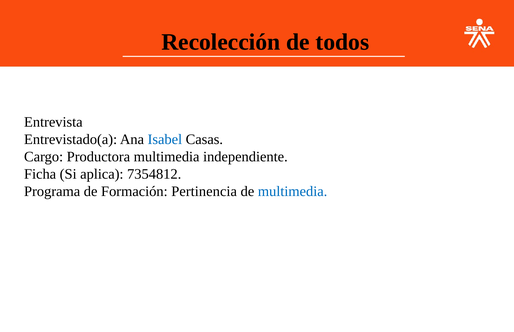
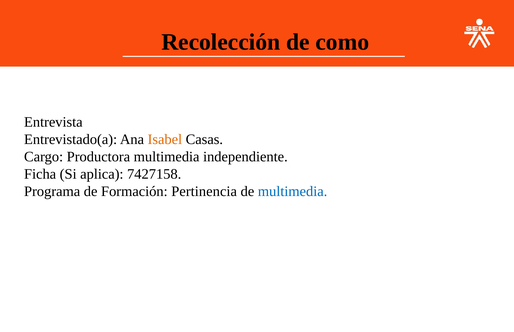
todos: todos -> como (342, 42)
Isabel colour: blue -> orange (165, 139)
7354812: 7354812 -> 7427158 (154, 174)
